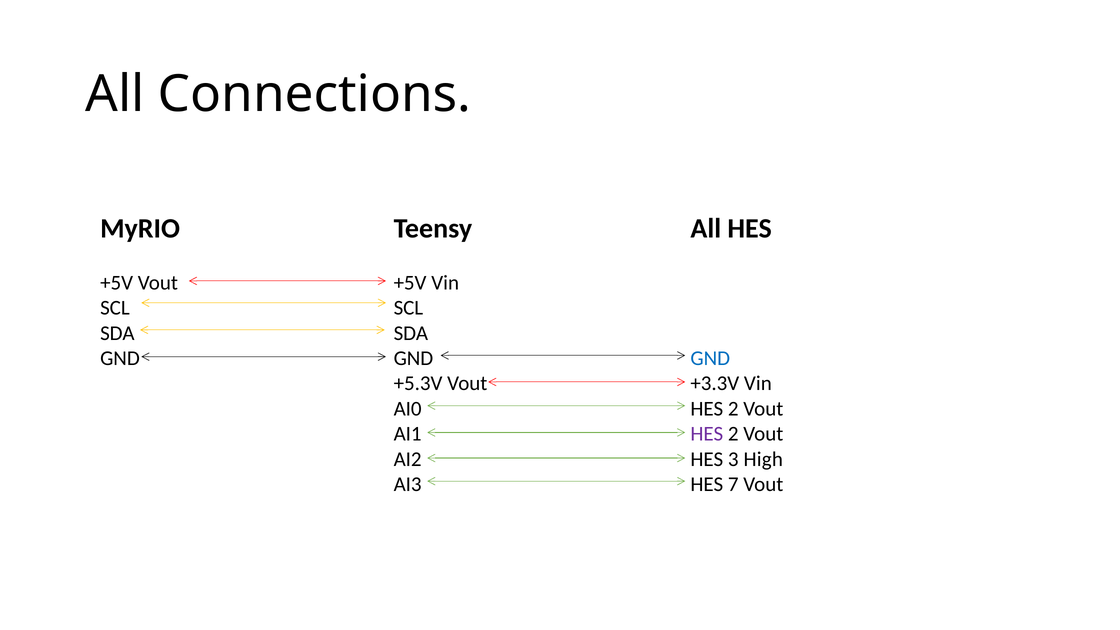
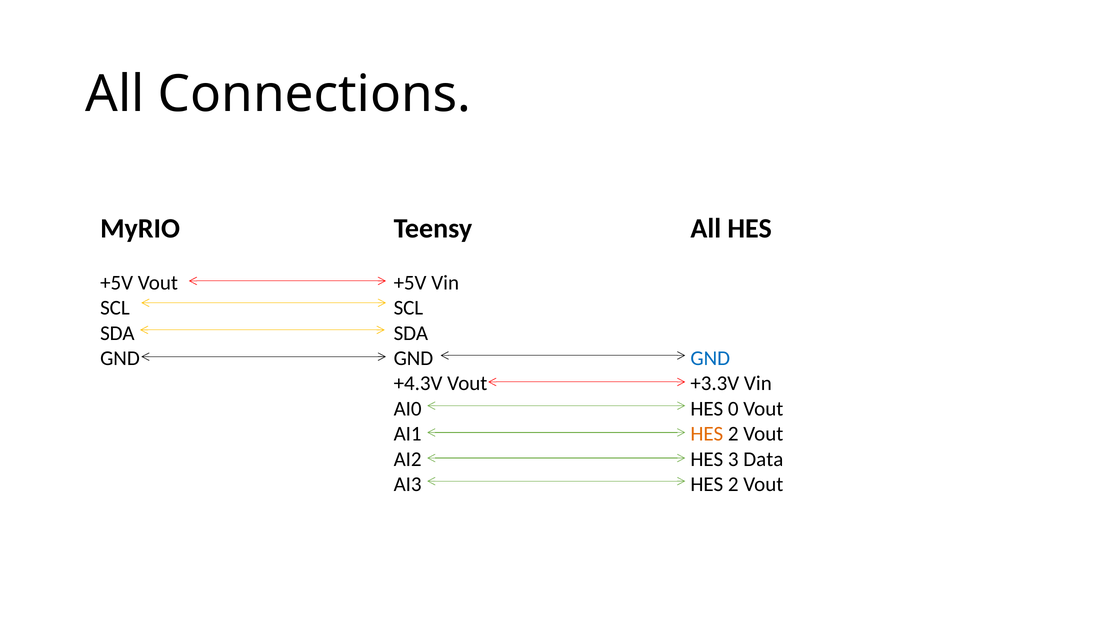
+5.3V: +5.3V -> +4.3V (418, 384)
2: 2 -> 0 (733, 409)
HES colour: purple -> orange (707, 434)
High: High -> Data (763, 459)
7: 7 -> 2 (733, 484)
